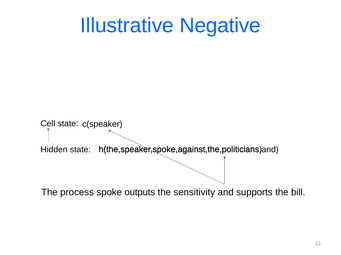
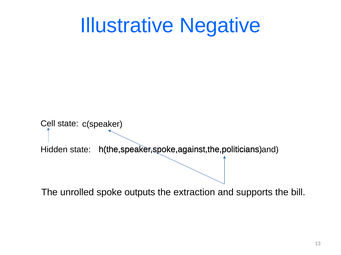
process: process -> unrolled (77, 193)
sensitivity: sensitivity -> extraction (194, 193)
